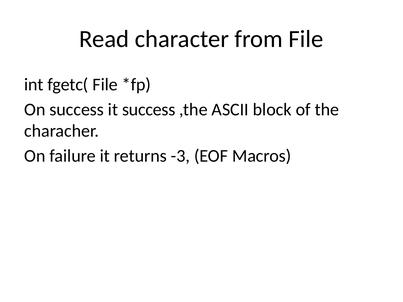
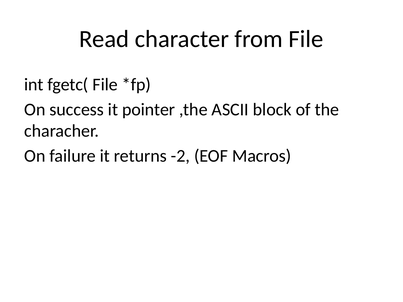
it success: success -> pointer (149, 110)
-3: -3 -> -2 (180, 156)
